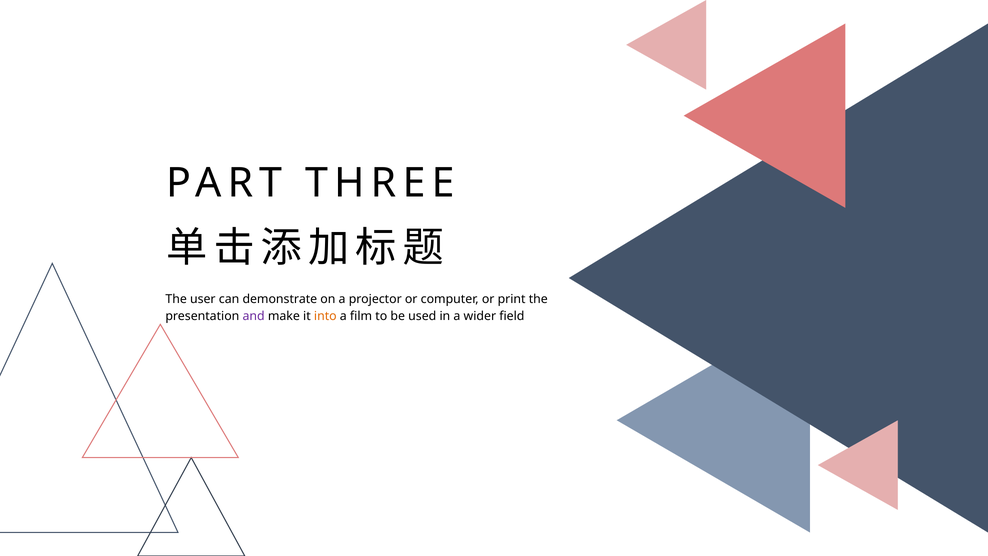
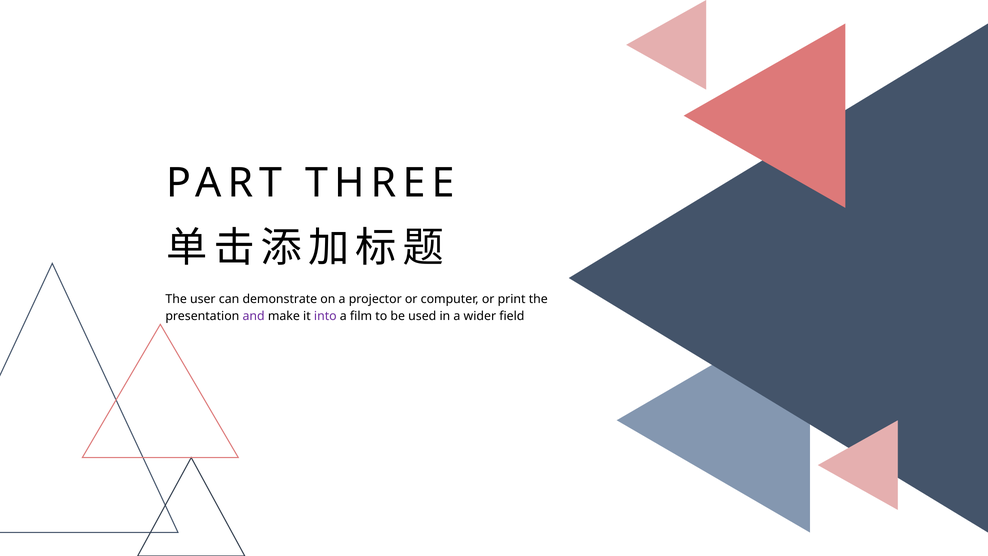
into colour: orange -> purple (325, 316)
